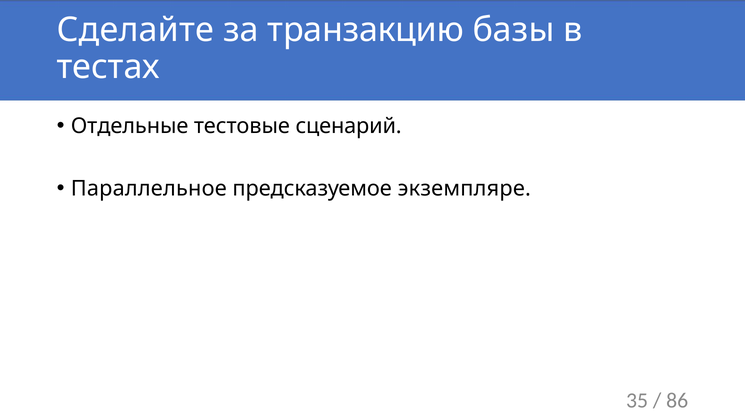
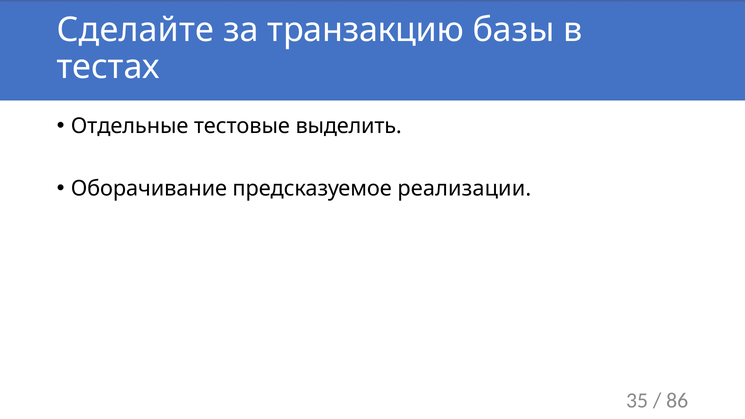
сценарий: сценарий -> выделить (349, 126)
Параллельное: Параллельное -> Оборачивание (149, 188)
экземпляре: экземпляре -> реализации (464, 188)
